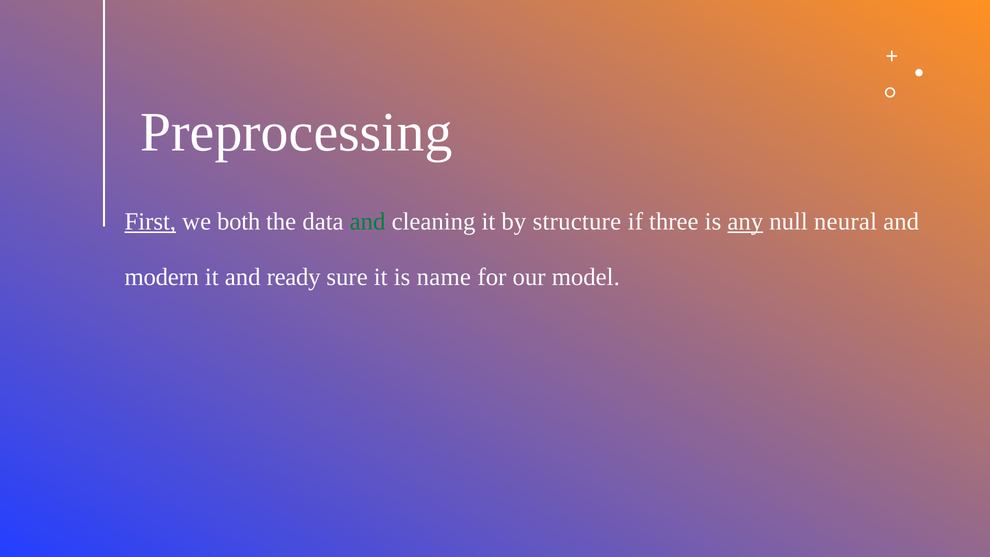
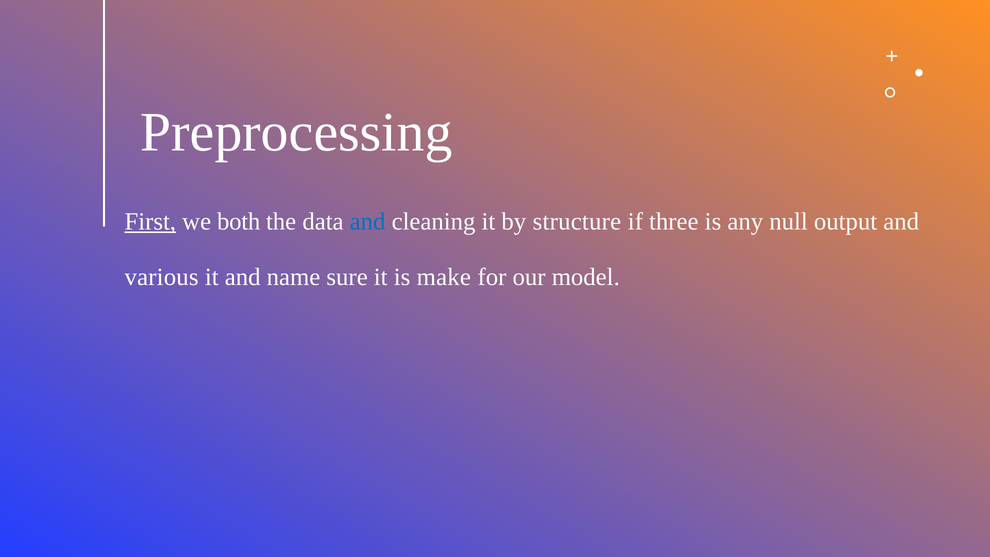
and colour: green -> blue (368, 221)
any underline: present -> none (745, 221)
neural: neural -> output (846, 221)
modern: modern -> various (162, 277)
ready: ready -> name (294, 277)
name: name -> make (444, 277)
